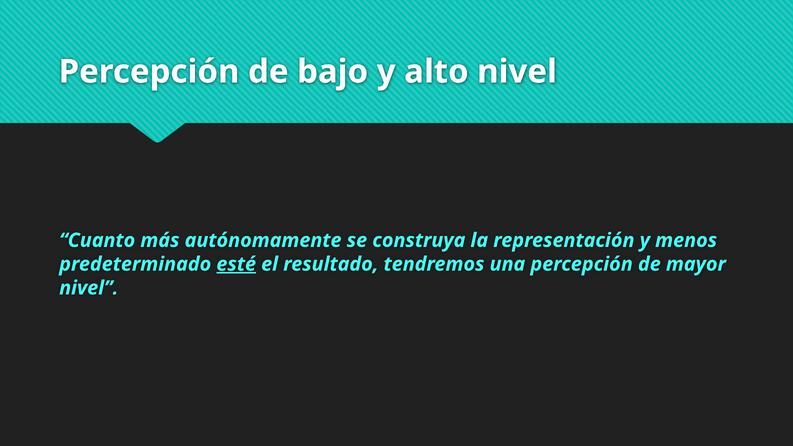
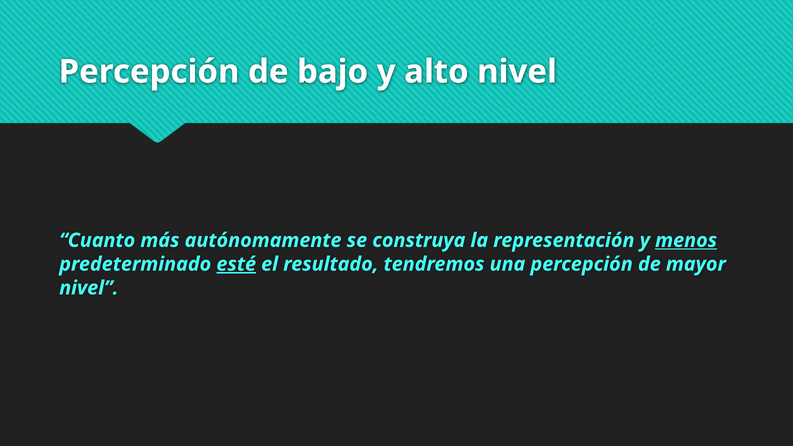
menos underline: none -> present (686, 240)
